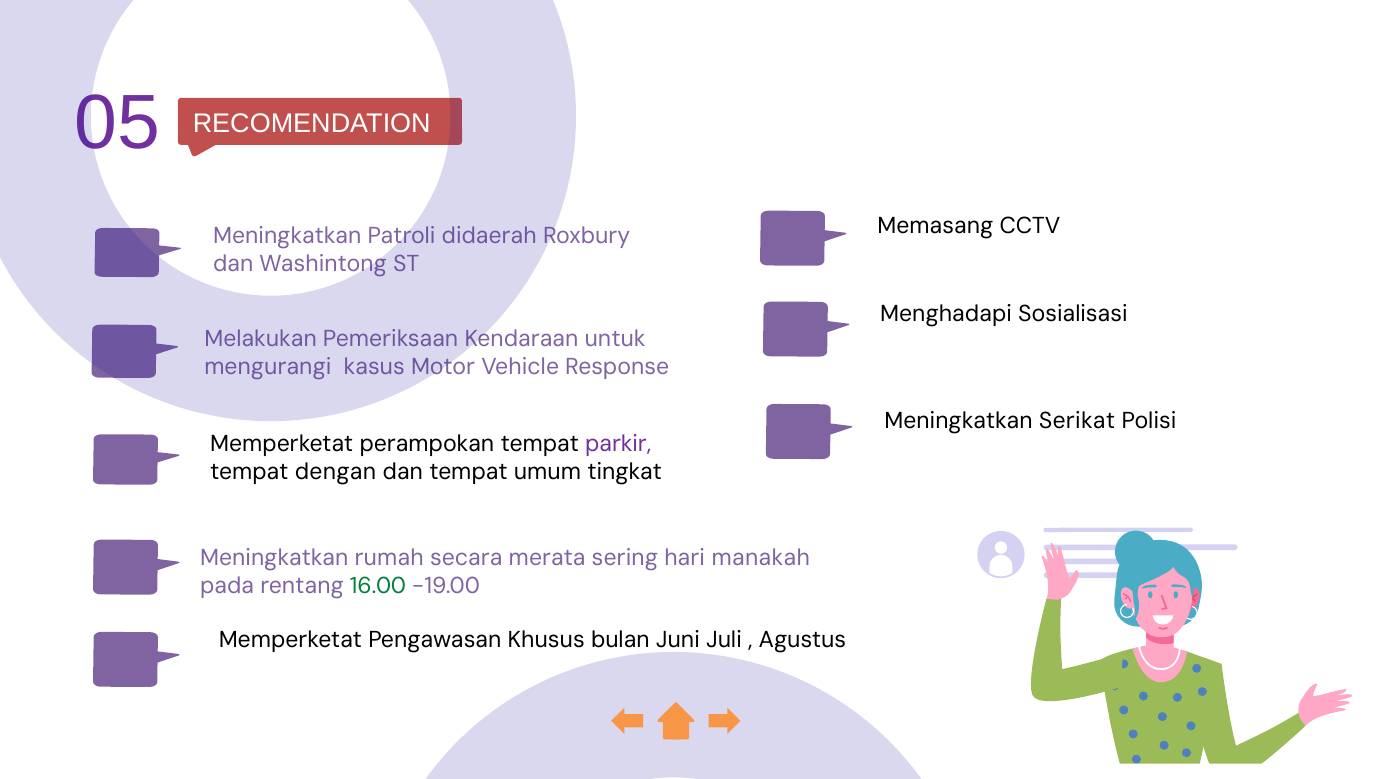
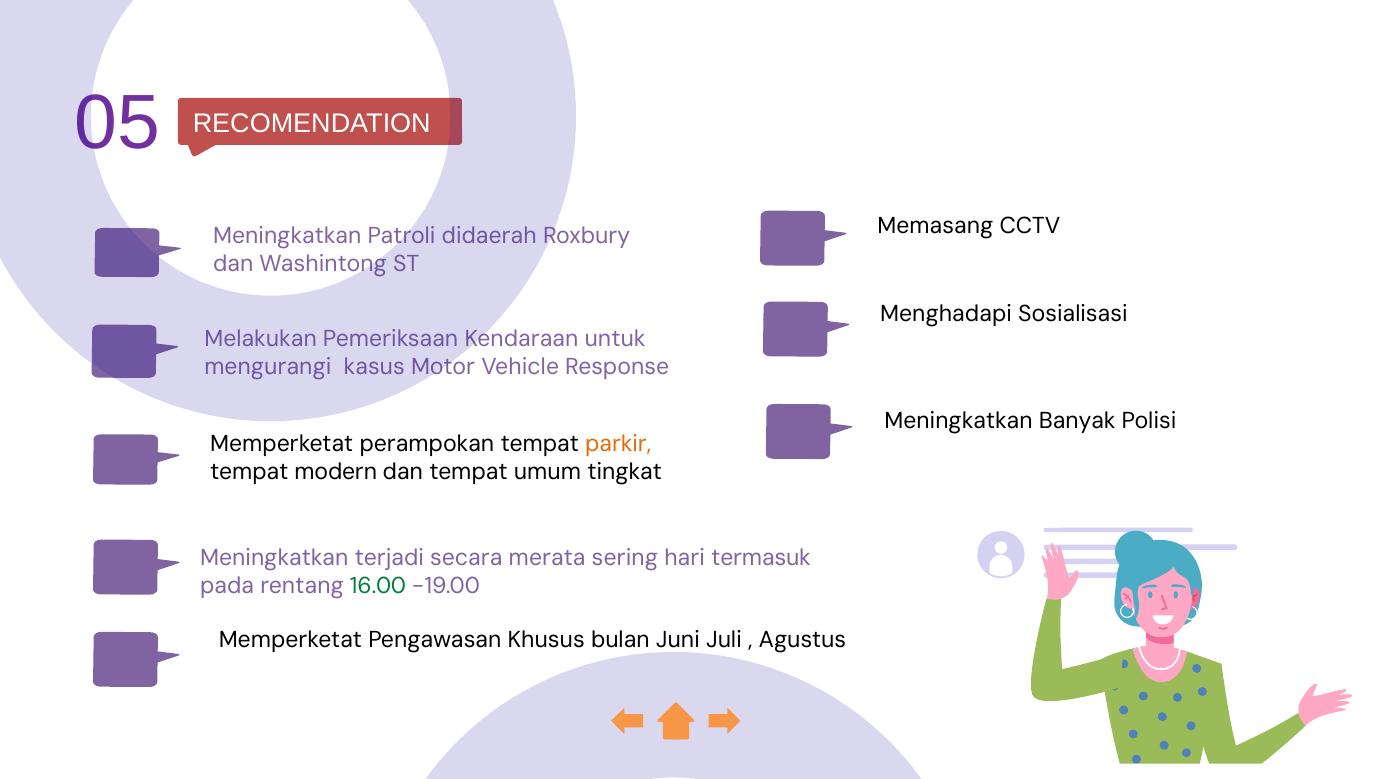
Serikat: Serikat -> Banyak (1077, 421)
parkir colour: purple -> orange (618, 444)
dengan: dengan -> modern (336, 472)
rumah: rumah -> terjadi (389, 558)
manakah: manakah -> termasuk (761, 558)
